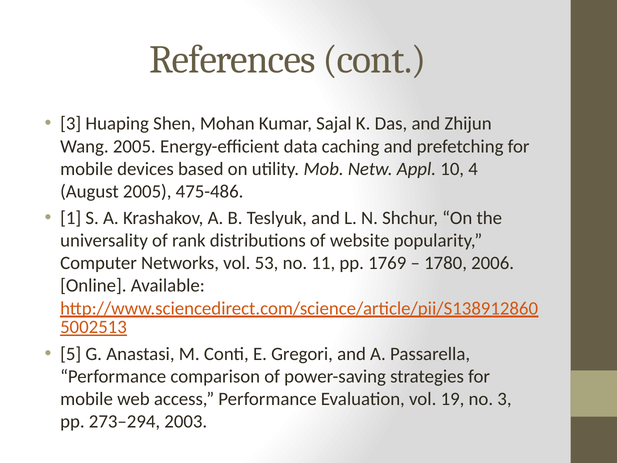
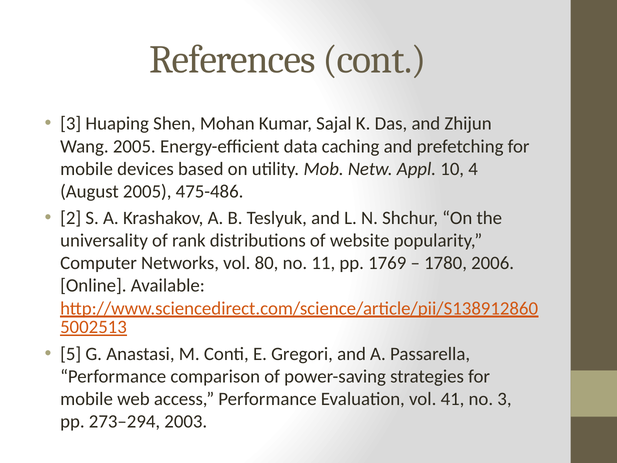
1: 1 -> 2 (71, 218)
53: 53 -> 80 (267, 263)
19: 19 -> 41 (453, 399)
